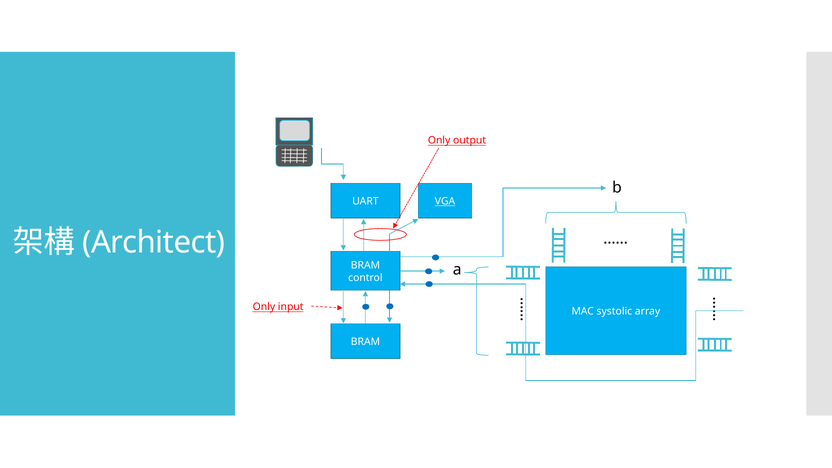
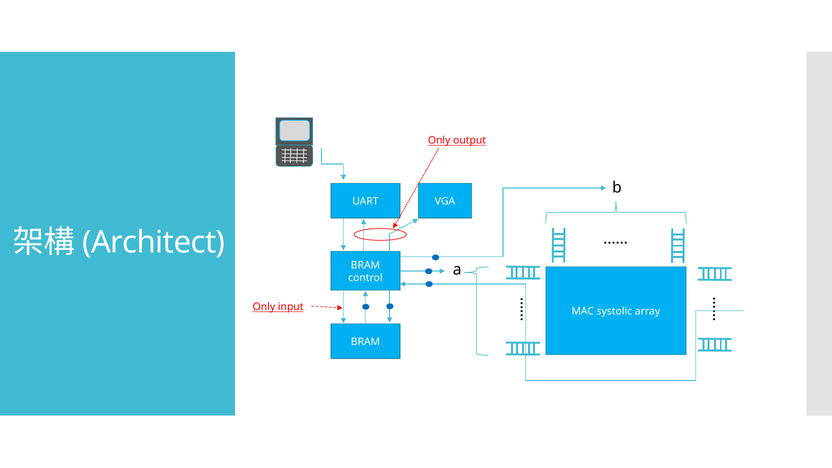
VGA underline: present -> none (445, 201)
